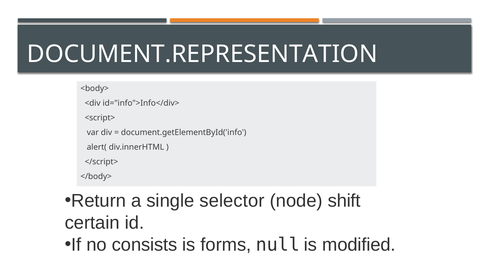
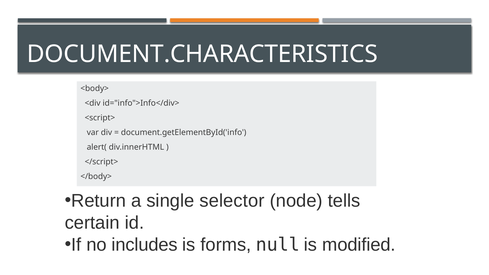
DOCUMENT.REPRESENTATION: DOCUMENT.REPRESENTATION -> DOCUMENT.CHARACTERISTICS (202, 54)
shift: shift -> tells (344, 201)
consists: consists -> includes (145, 245)
